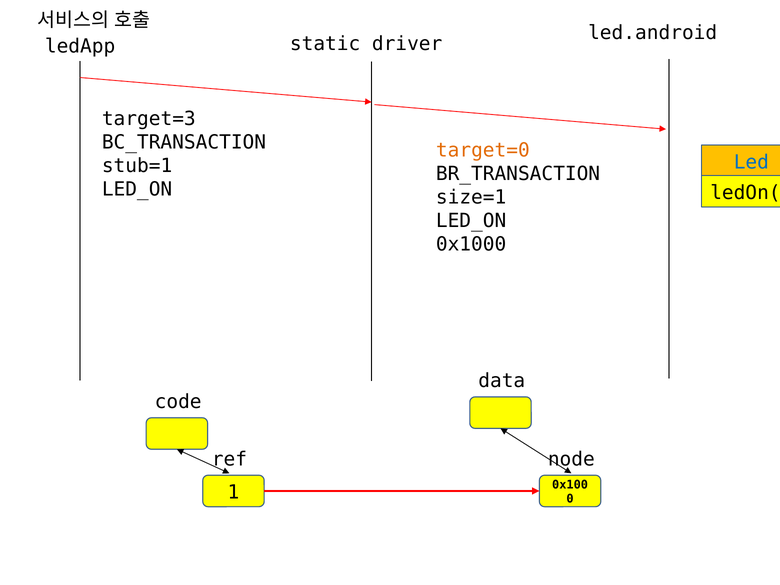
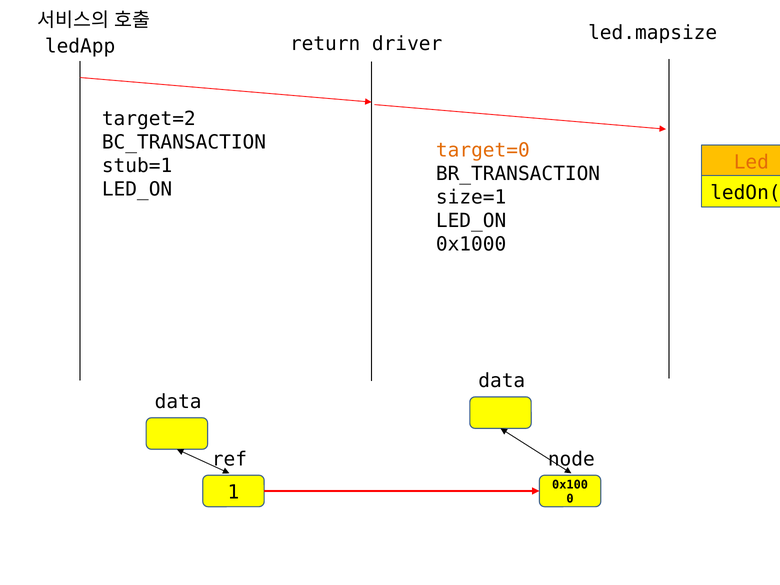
led.android: led.android -> led.mapsize (653, 33)
static: static -> return (325, 44)
target=3: target=3 -> target=2 (149, 119)
Led colour: blue -> orange (751, 162)
code: code -> data (178, 402)
